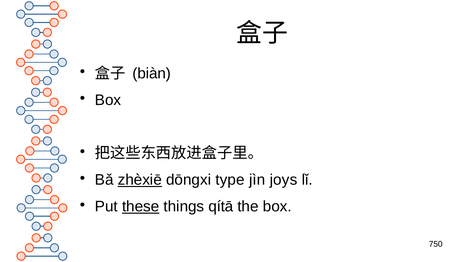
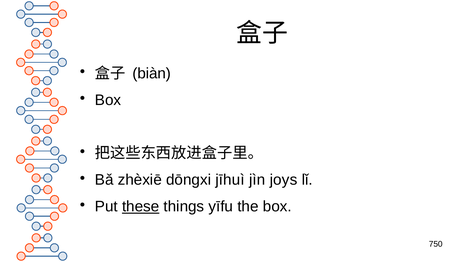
zhèxiē underline: present -> none (140, 180)
type: type -> jīhuì (230, 180)
qítā: qítā -> yīfu (221, 207)
